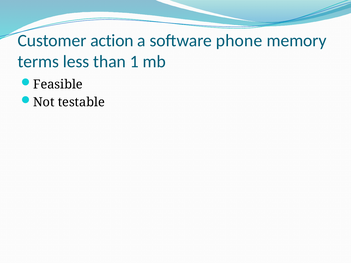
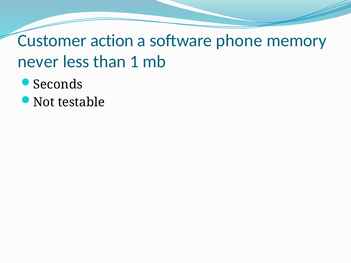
terms: terms -> never (38, 62)
Feasible: Feasible -> Seconds (58, 85)
